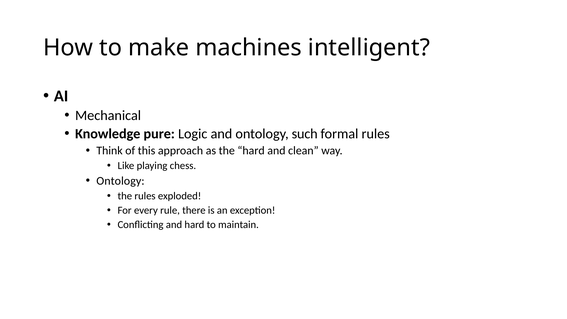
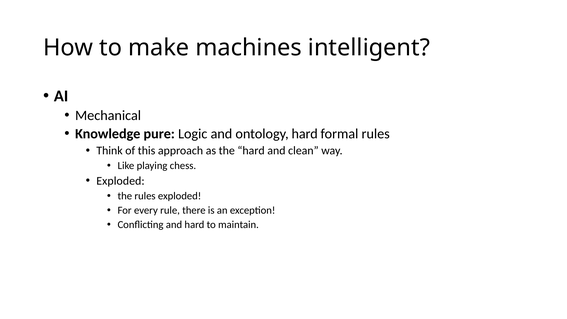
ontology such: such -> hard (305, 134)
Ontology: Ontology -> Exploded (120, 181)
